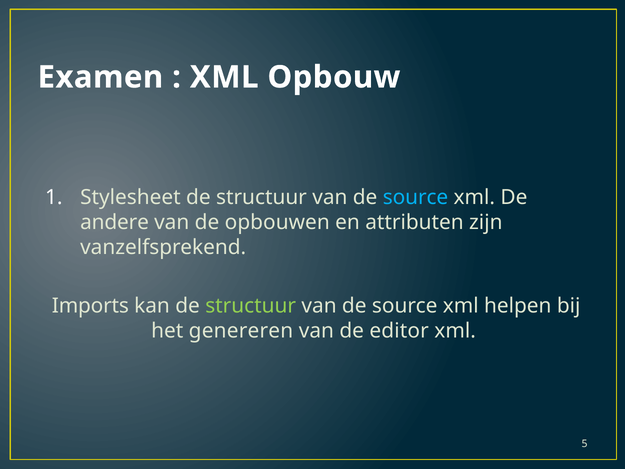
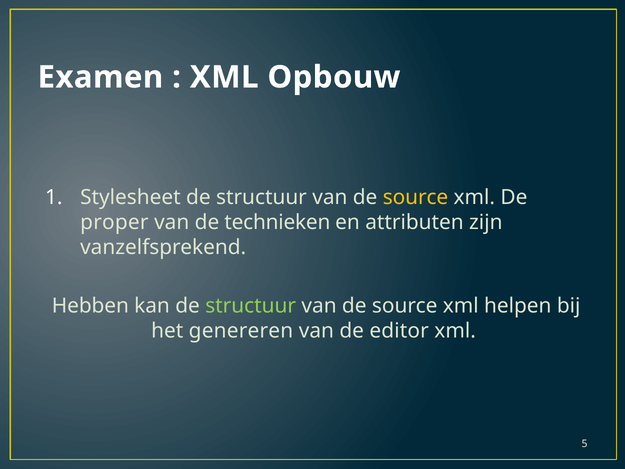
source colour: light blue -> yellow (416, 197)
andere: andere -> proper (114, 222)
opbouwen: opbouwen -> technieken (277, 222)
Imports: Imports -> Hebben (90, 306)
